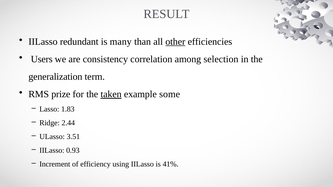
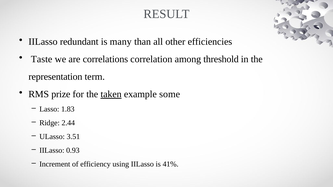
other underline: present -> none (175, 42)
Users: Users -> Taste (42, 59)
consistency: consistency -> correlations (105, 59)
selection: selection -> threshold (221, 59)
generalization: generalization -> representation (55, 77)
